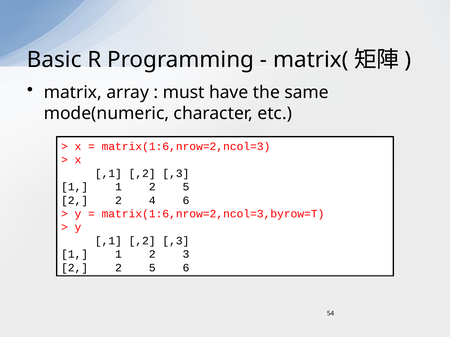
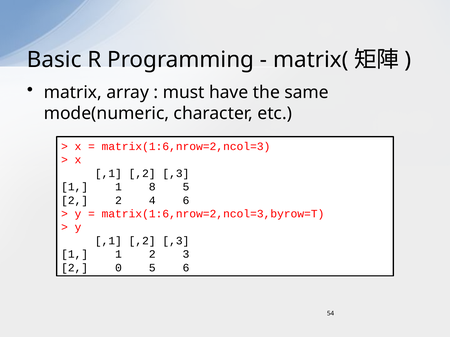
2: 2 -> 8 (152, 187)
2: 2 -> 0 (118, 268)
